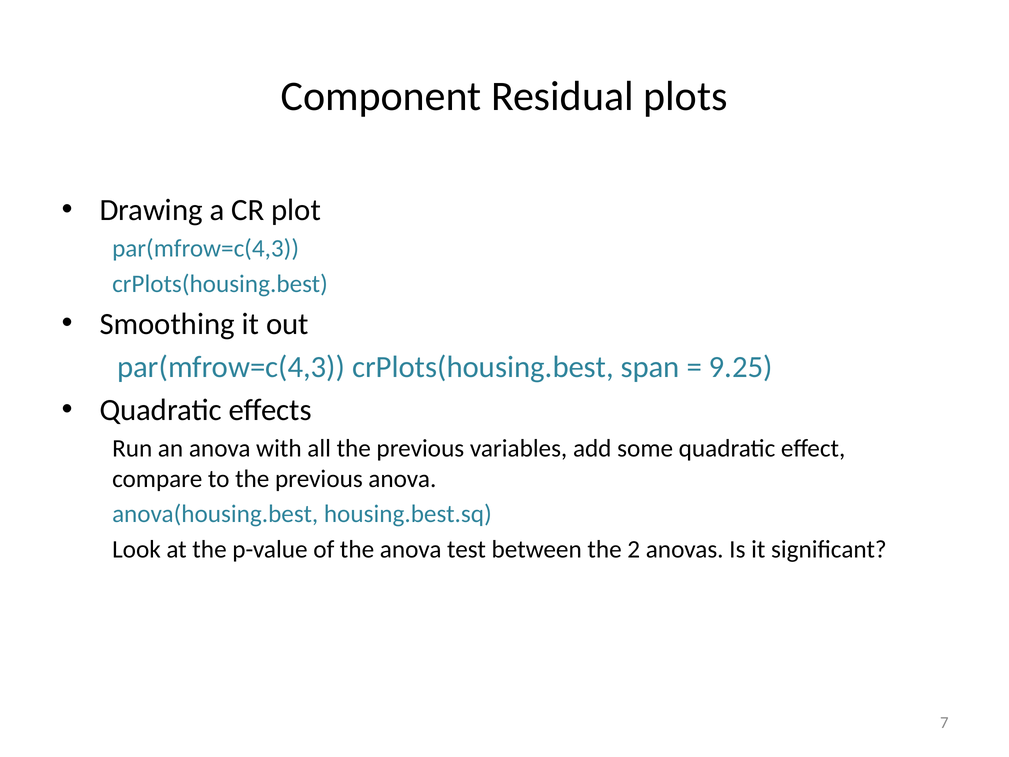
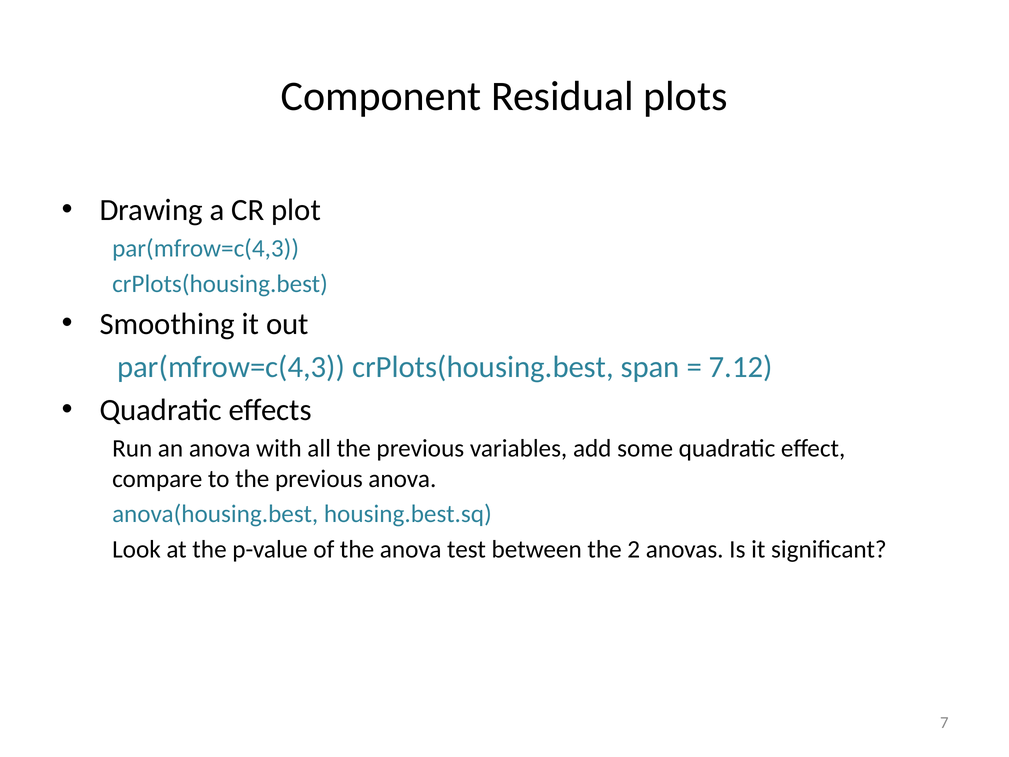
9.25: 9.25 -> 7.12 (741, 367)
